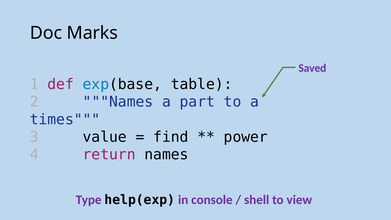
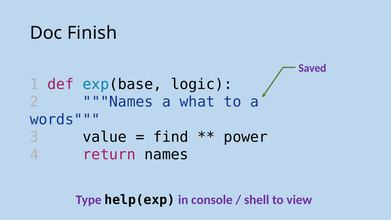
Marks: Marks -> Finish (92, 33)
table: table -> logic (202, 84)
part: part -> what (197, 102)
times: times -> words (65, 119)
